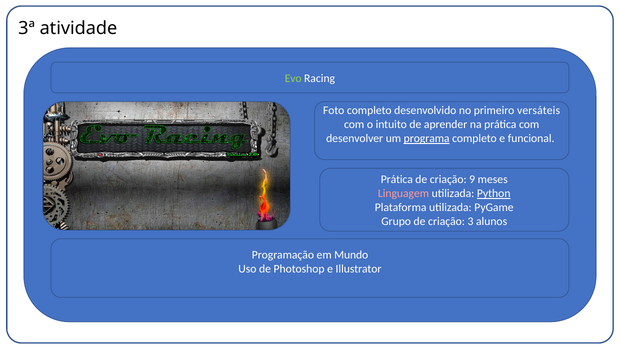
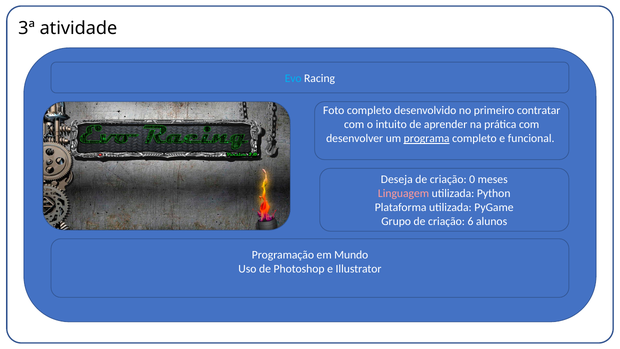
Evo colour: light green -> light blue (293, 78)
versáteis: versáteis -> contratar (539, 110)
Prática: Prática -> Deseja (397, 179)
9: 9 -> 0 (472, 179)
Python underline: present -> none (494, 193)
3: 3 -> 6 (471, 221)
